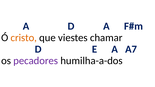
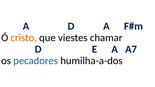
pecadores colour: purple -> blue (36, 61)
